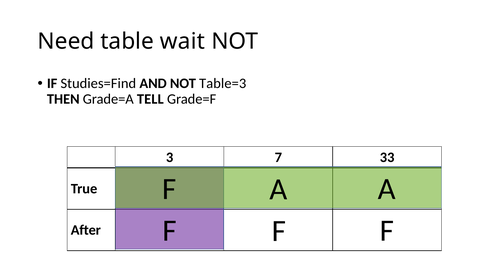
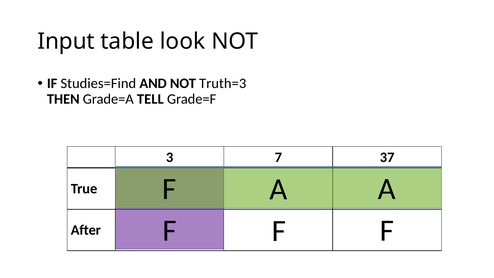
Need: Need -> Input (66, 41)
wait: wait -> look (183, 41)
Table=3: Table=3 -> Truth=3 (223, 84)
33: 33 -> 37 (387, 157)
